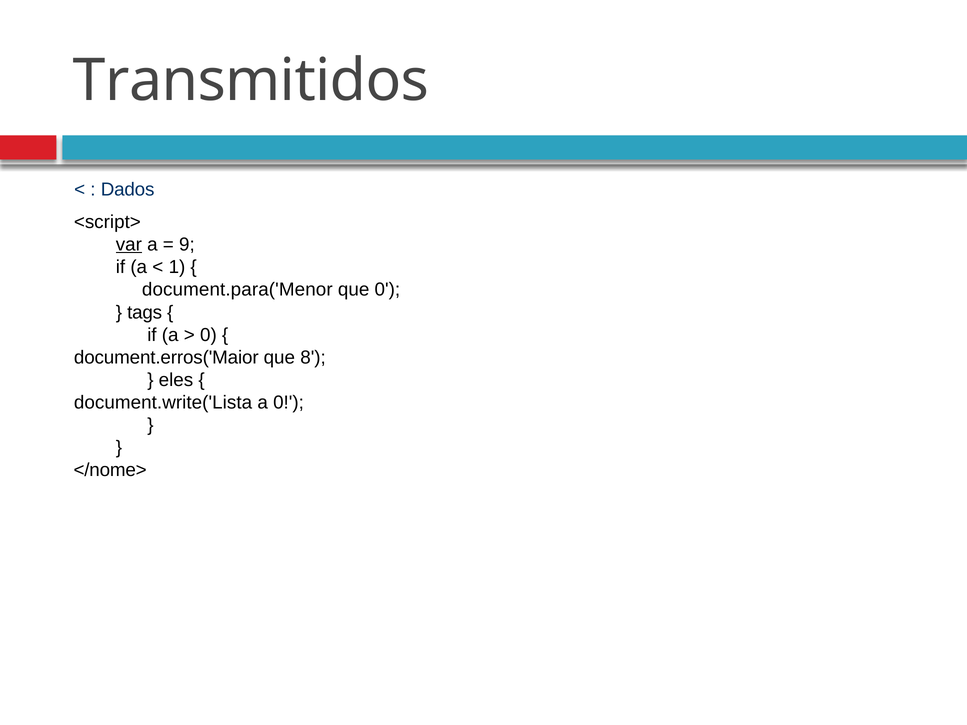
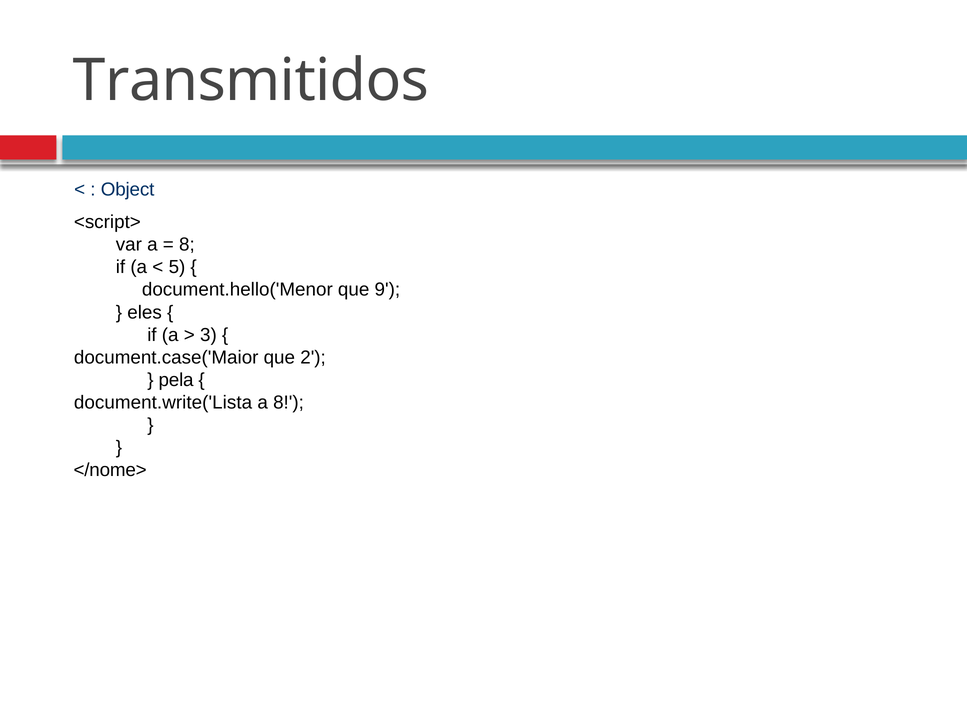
Dados: Dados -> Object (128, 190)
var underline: present -> none (129, 245)
9: 9 -> 8 (187, 245)
1: 1 -> 5 (177, 267)
document.para('Menor: document.para('Menor -> document.hello('Menor (237, 290)
que 0: 0 -> 9 (387, 290)
tags: tags -> eles (145, 312)
0: 0 -> 3 (208, 335)
document.erros('Maior: document.erros('Maior -> document.case('Maior (166, 358)
8: 8 -> 2 (313, 358)
eles: eles -> pela (176, 380)
a 0: 0 -> 8 (289, 403)
